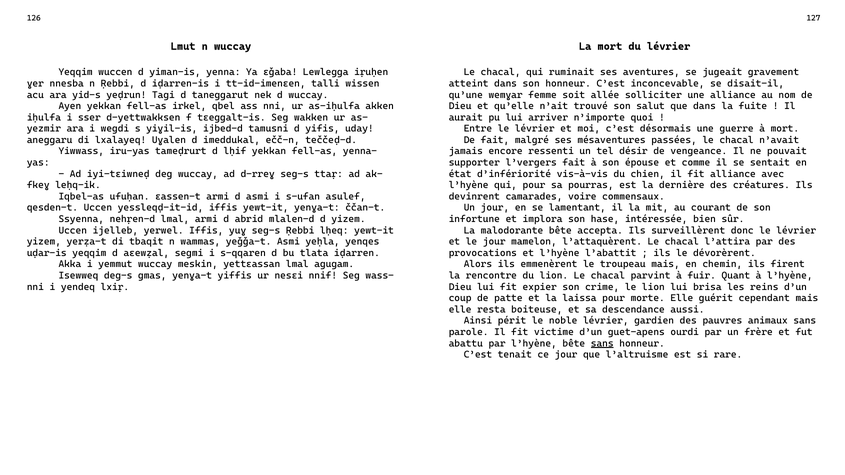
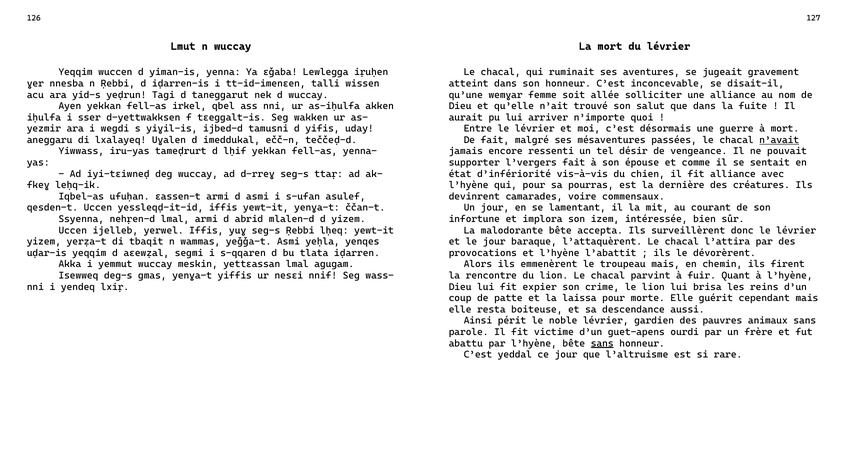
n’avait underline: none -> present (779, 140)
hase: hase -> izem (605, 219)
mamelon: mamelon -> baraque (534, 242)
tenait: tenait -> yeddal (515, 355)
